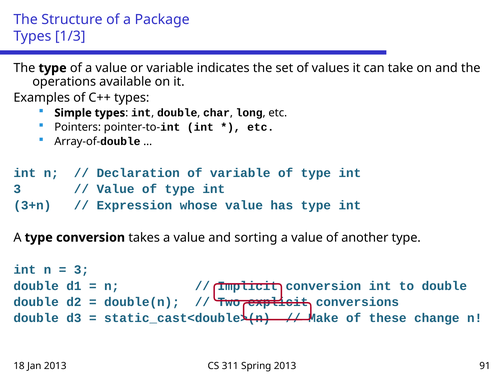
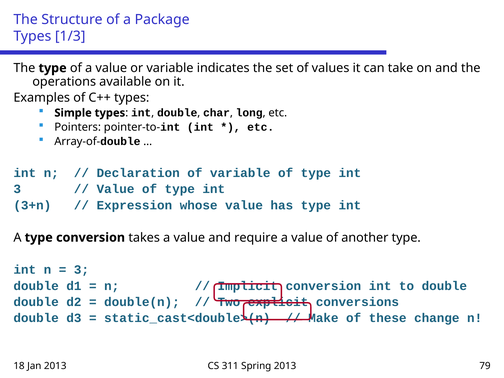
sorting: sorting -> require (256, 238)
91: 91 -> 79 (485, 366)
